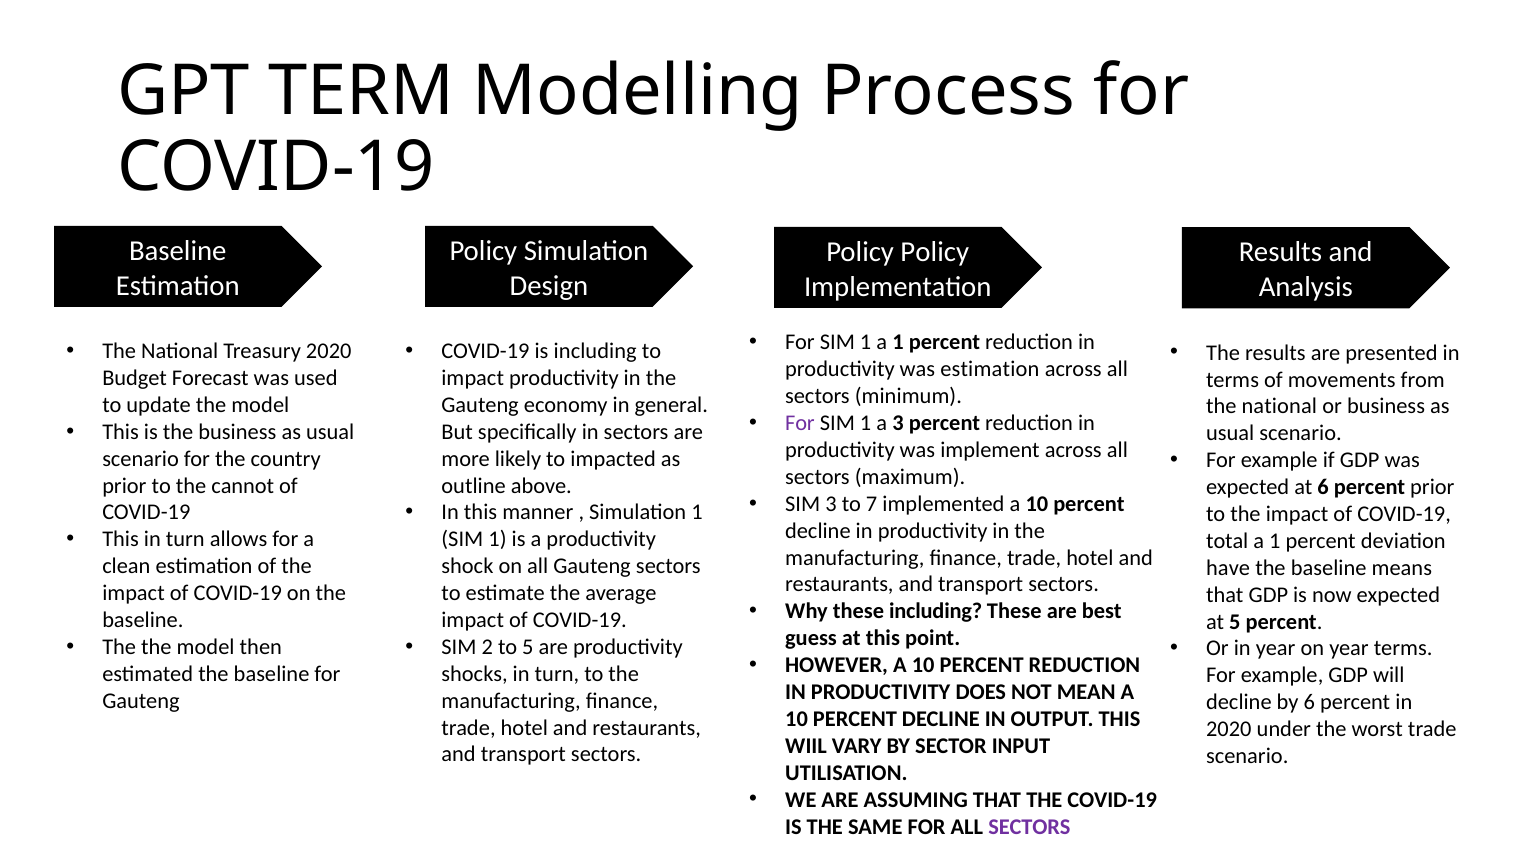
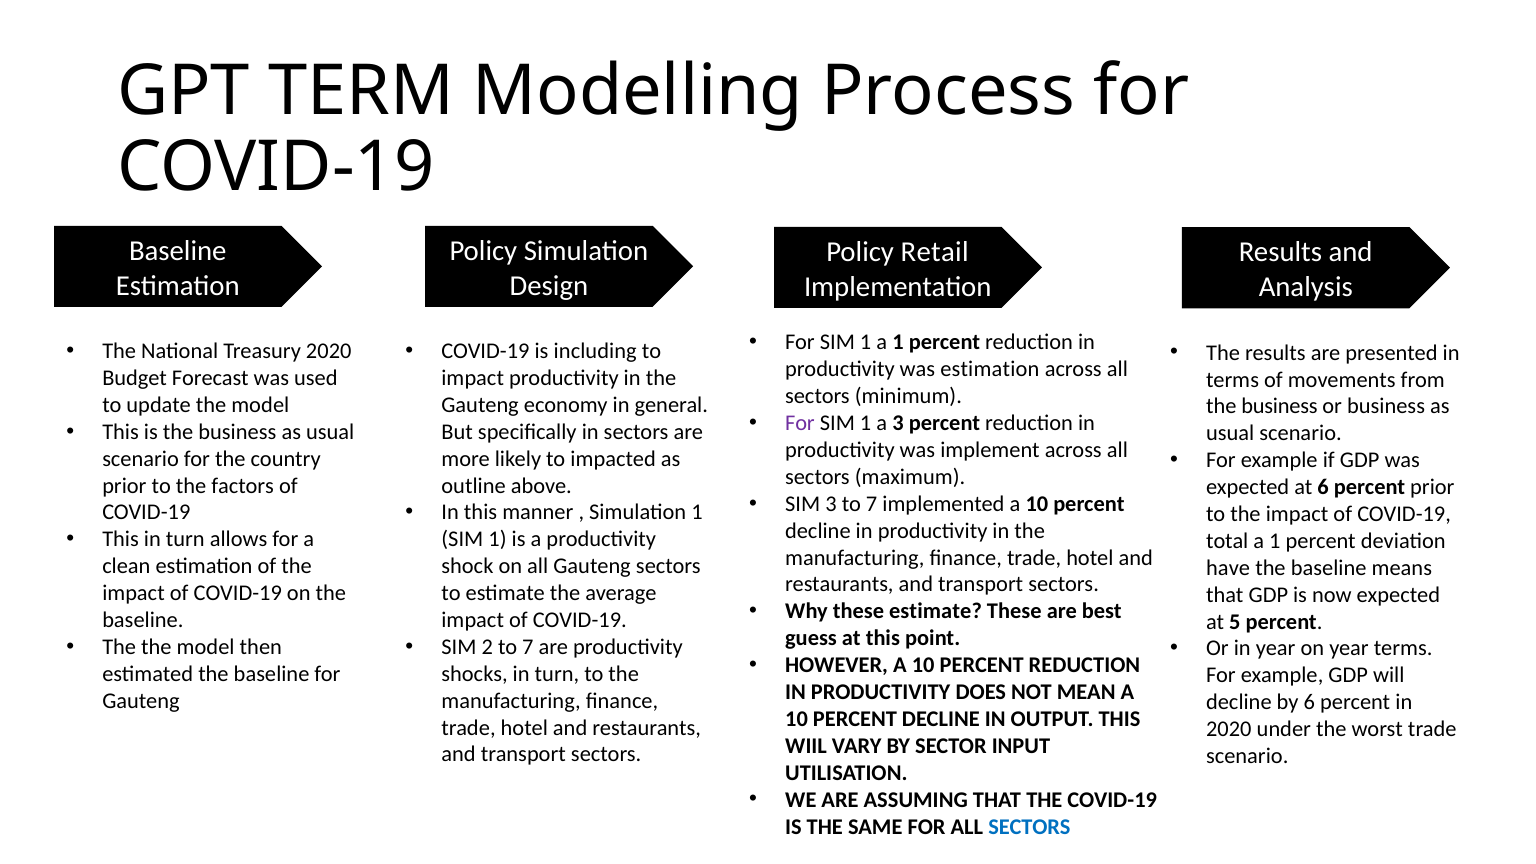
Policy Policy: Policy -> Retail (935, 252)
national: national -> business (1280, 407)
cannot: cannot -> factors (243, 486)
these including: including -> estimate (935, 611)
2 to 5: 5 -> 7 (528, 647)
SECTORS colour: purple -> blue (1029, 827)
